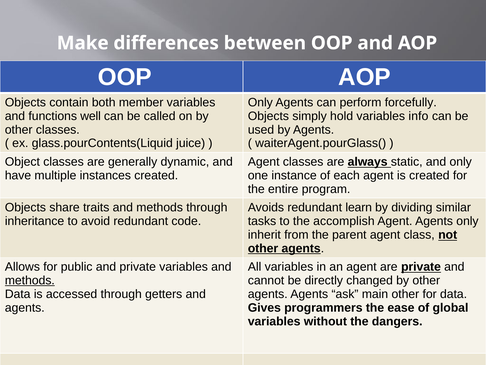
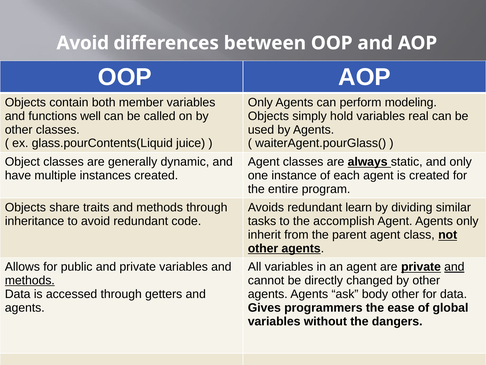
Make: Make -> Avoid (83, 43)
forcefully: forcefully -> modeling (411, 102)
info: info -> real (419, 116)
and underline: none -> present (454, 267)
main: main -> body (375, 294)
